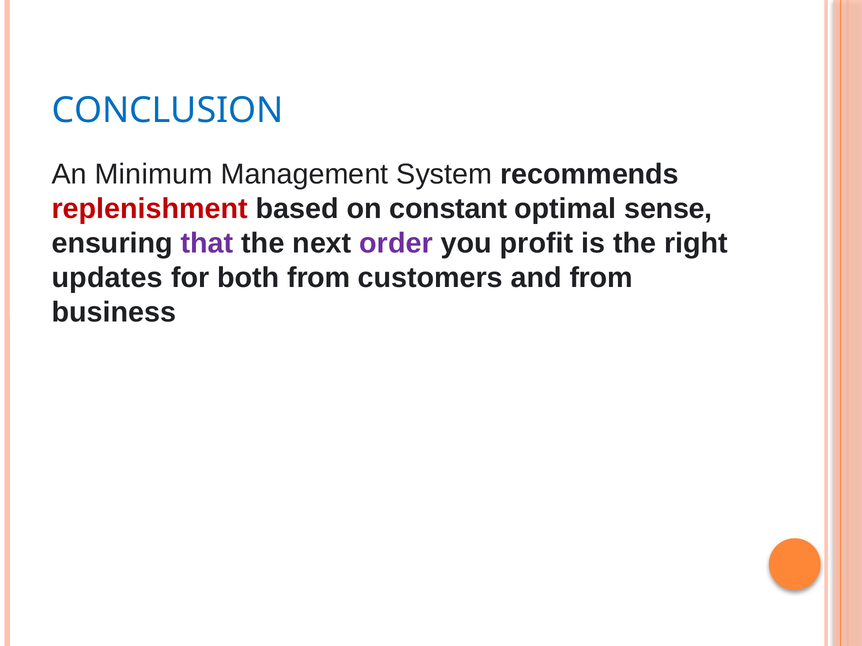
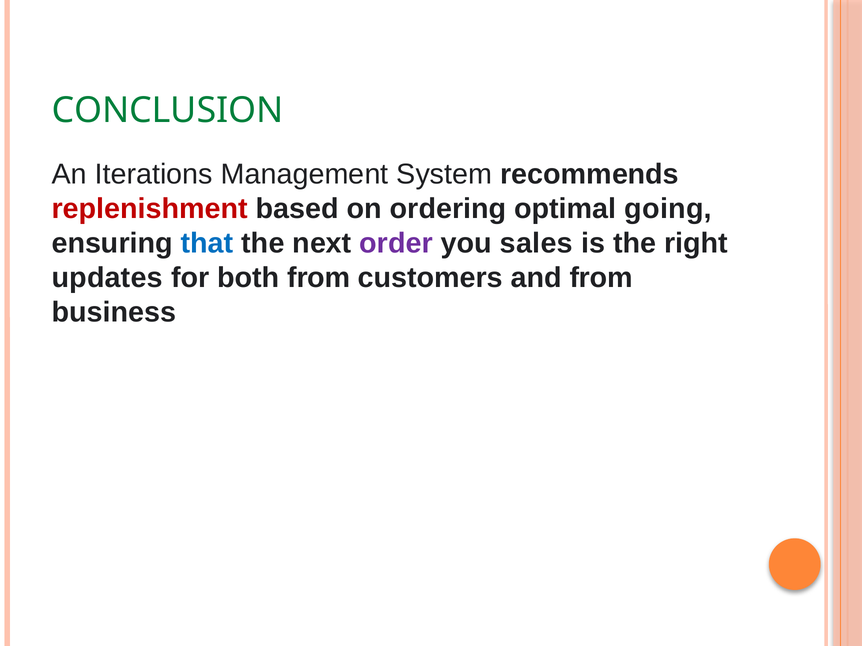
CONCLUSION colour: blue -> green (167, 110)
Minimum: Minimum -> Iterations (154, 174)
constant: constant -> ordering (448, 209)
sense: sense -> going (668, 209)
that colour: purple -> blue (207, 243)
profit: profit -> sales (536, 243)
